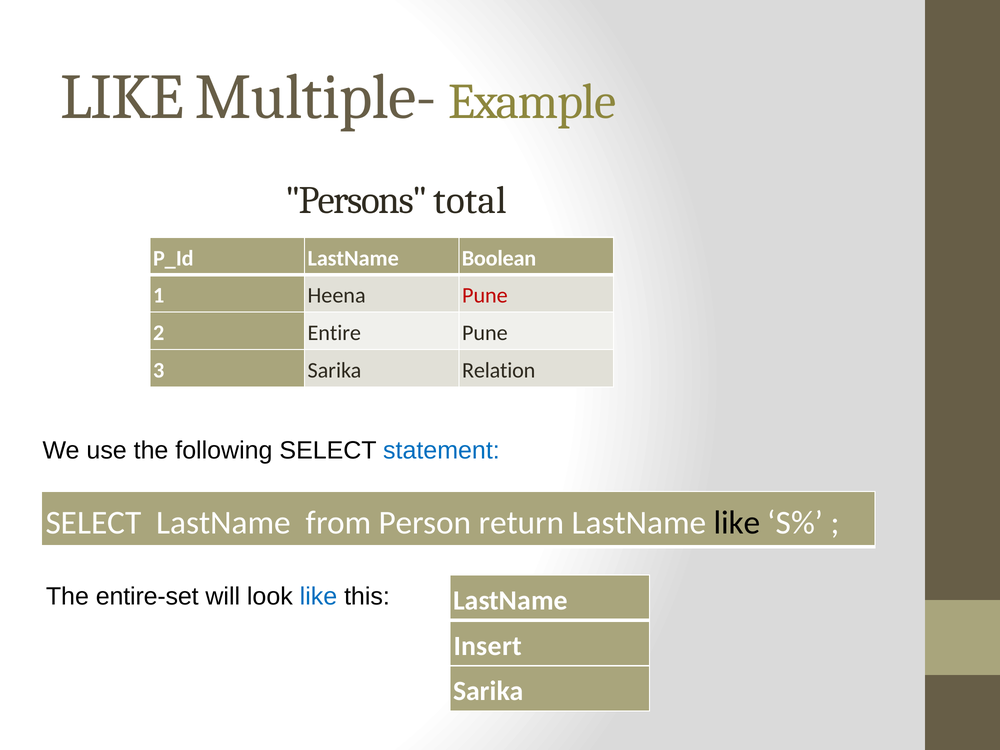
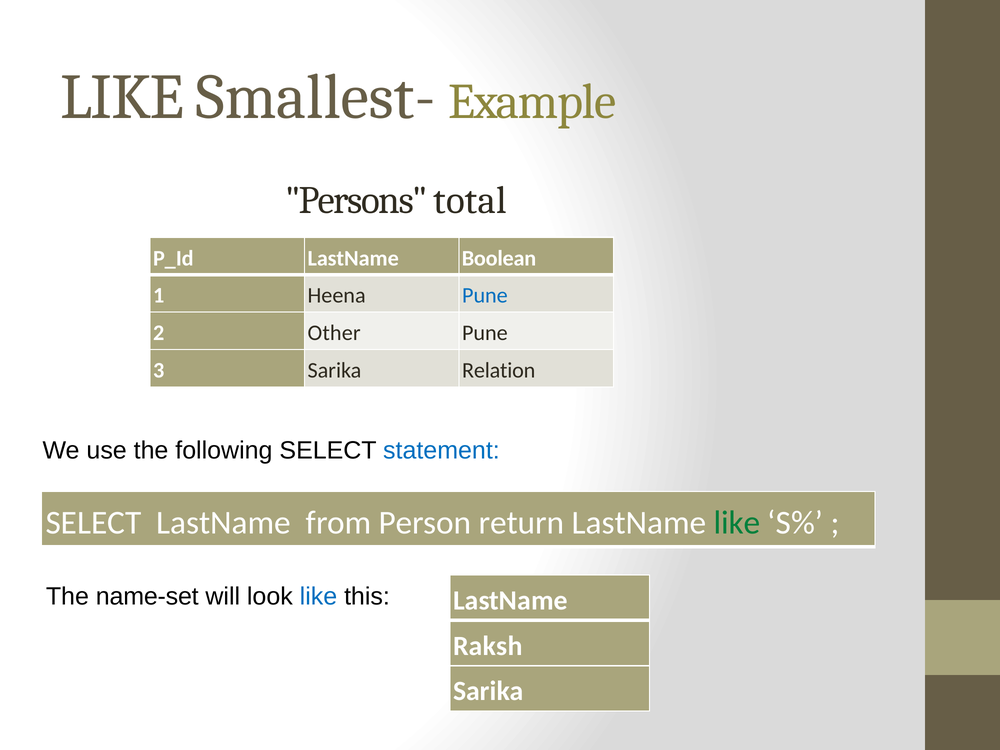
Multiple-: Multiple- -> Smallest- (316, 97)
Pune colour: red -> blue (485, 296)
Entire: Entire -> Other (334, 333)
like colour: black -> green (737, 523)
entire-set: entire-set -> name-set (147, 597)
Insert: Insert -> Raksh (488, 646)
